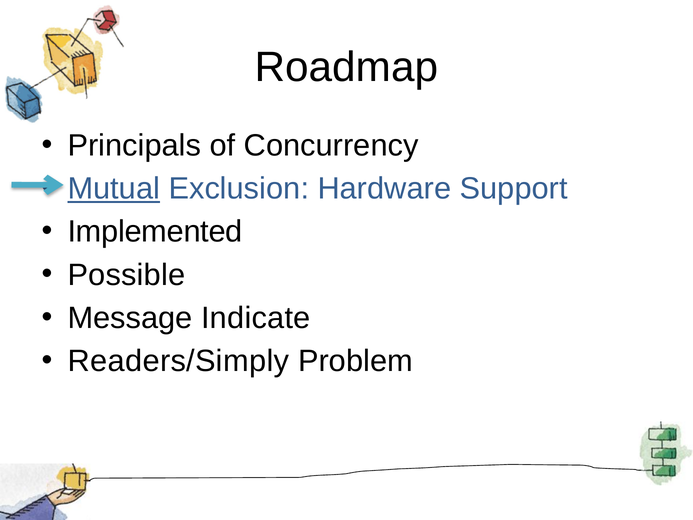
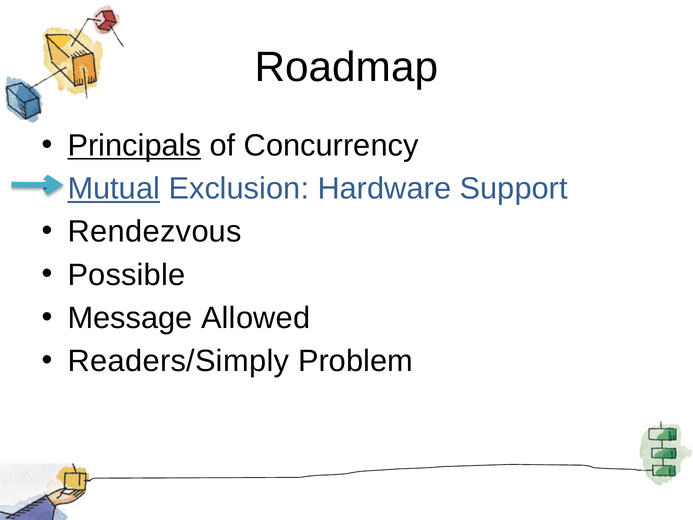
Principals underline: none -> present (134, 145)
Implemented: Implemented -> Rendezvous (155, 232)
Indicate: Indicate -> Allowed (256, 318)
